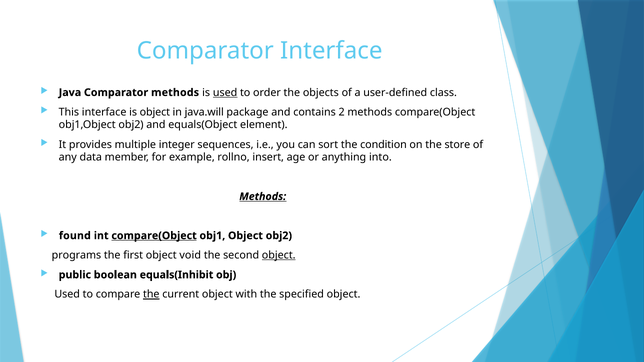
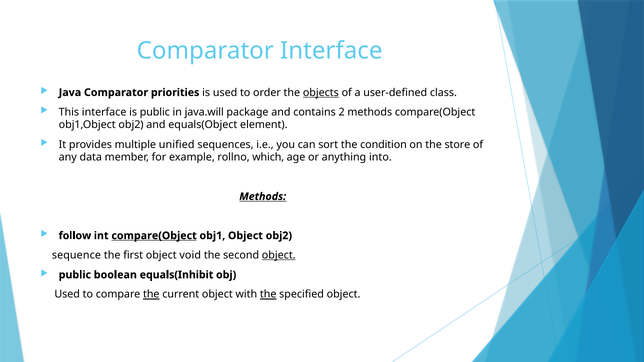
Comparator methods: methods -> priorities (175, 93)
used underline: present -> none (225, 93)
objects underline: none -> present (321, 93)
is object: object -> public (155, 112)
integer: integer -> unified (177, 145)
insert: insert -> which (268, 157)
found: found -> follow (75, 236)
programs: programs -> sequence (76, 255)
the underline: none -> present (268, 295)
